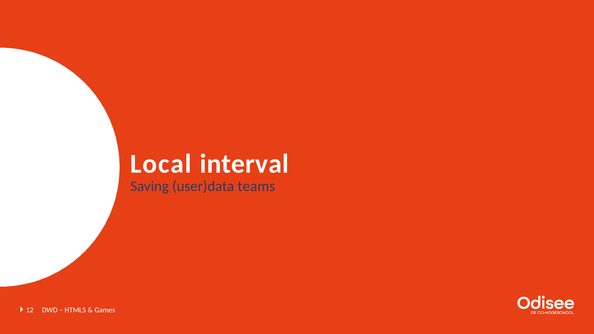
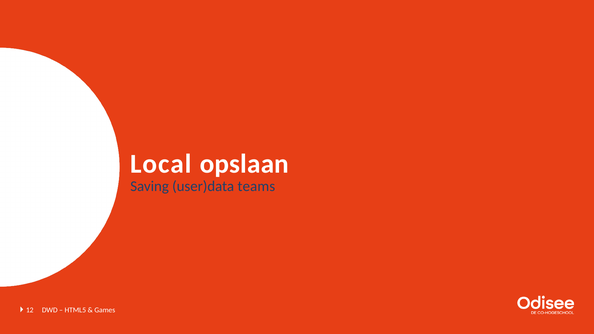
interval: interval -> opslaan (244, 164)
